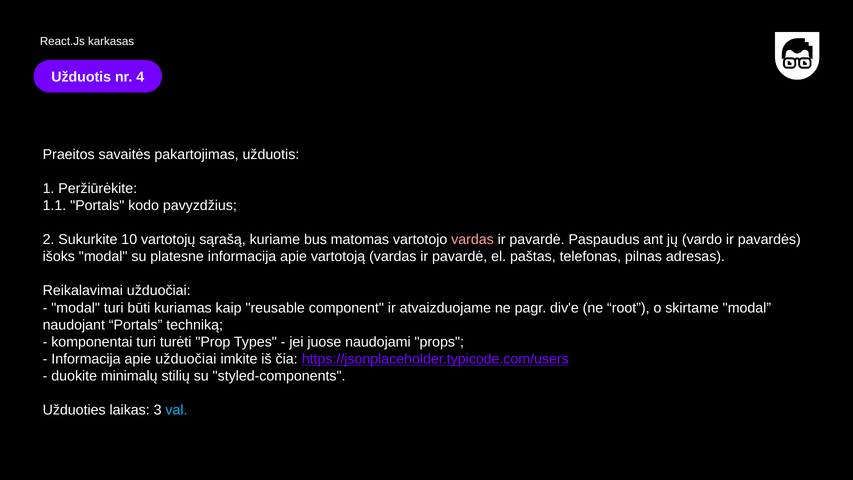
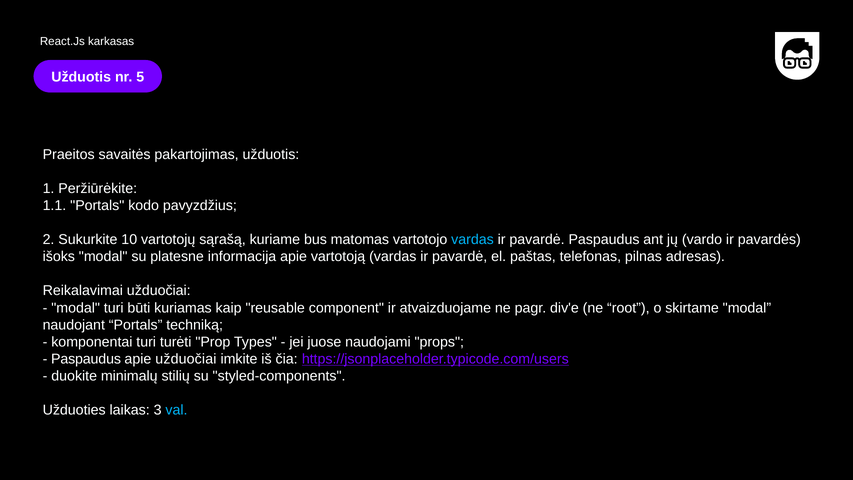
4: 4 -> 5 (140, 77)
vardas colour: pink -> light blue (473, 240)
Informacija: Informacija -> Paspaudus (86, 359)
